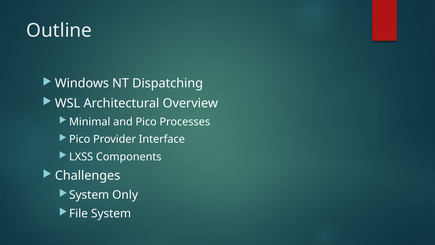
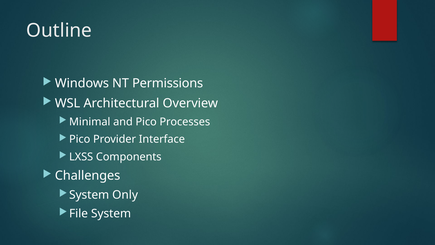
Dispatching: Dispatching -> Permissions (168, 83)
